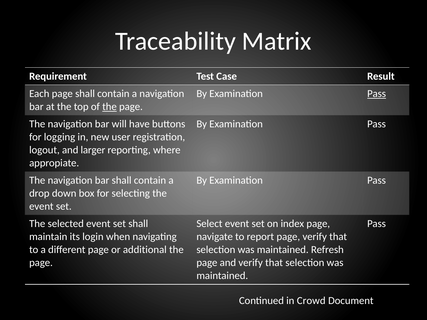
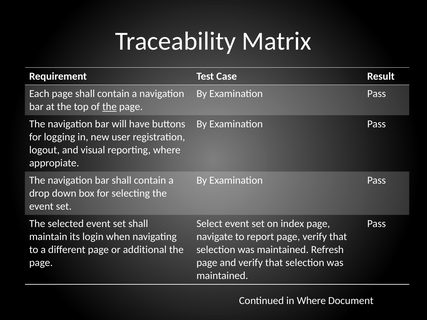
Pass underline: present -> none (377, 94)
larger: larger -> visual (93, 150)
in Crowd: Crowd -> Where (311, 301)
